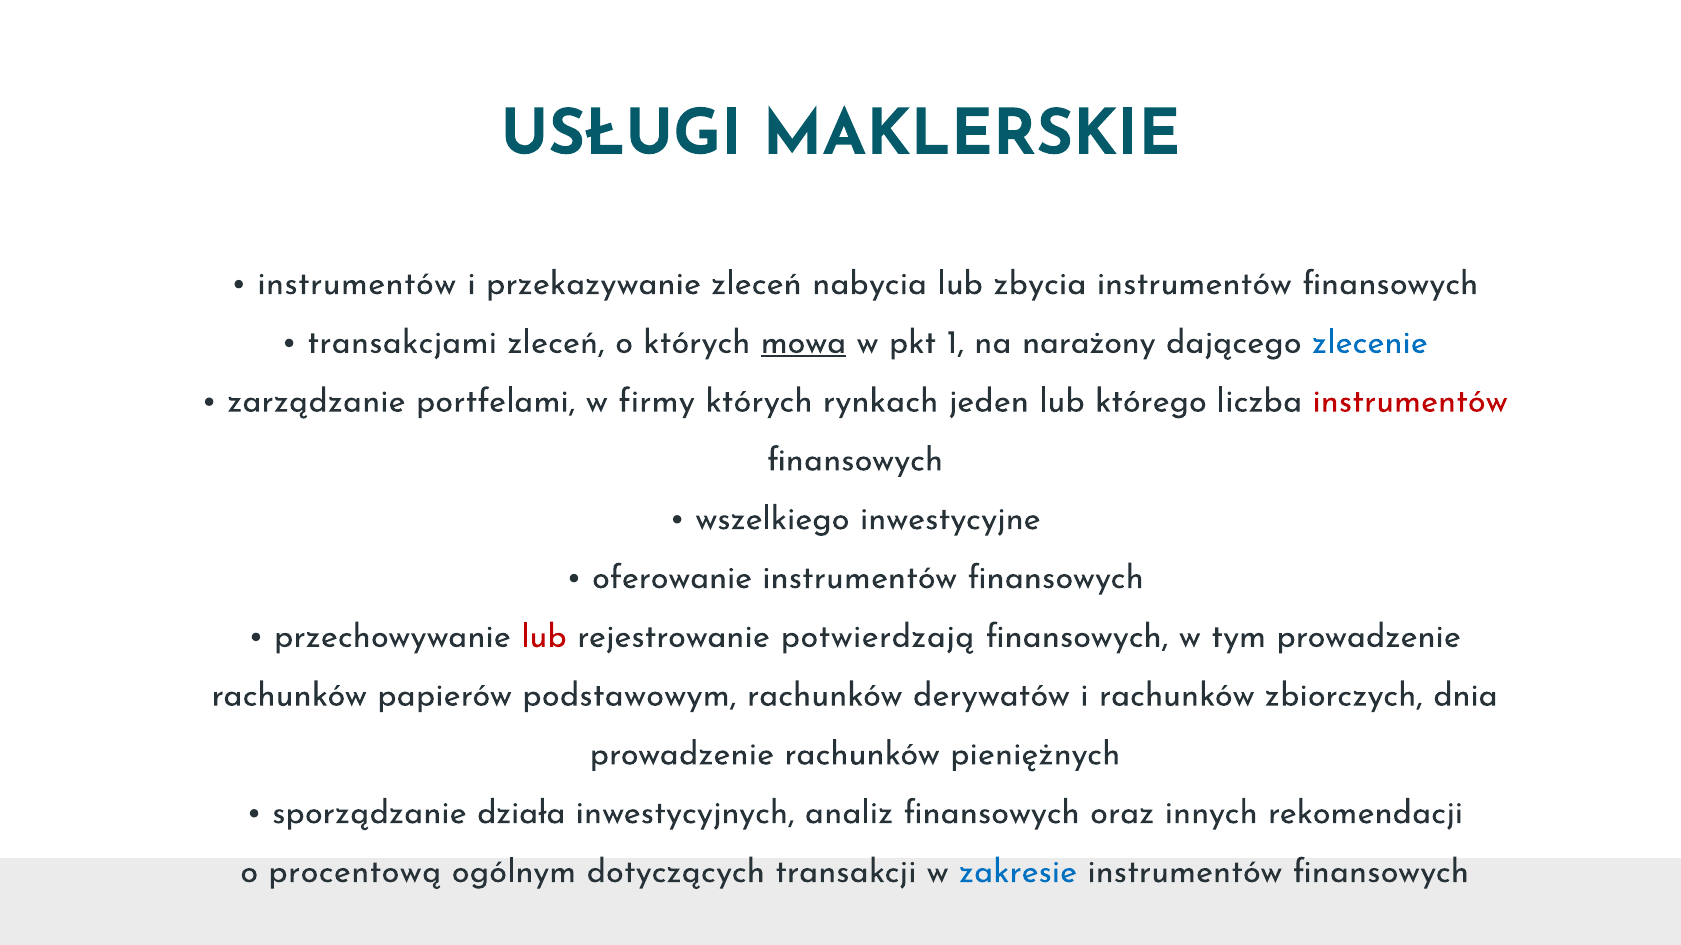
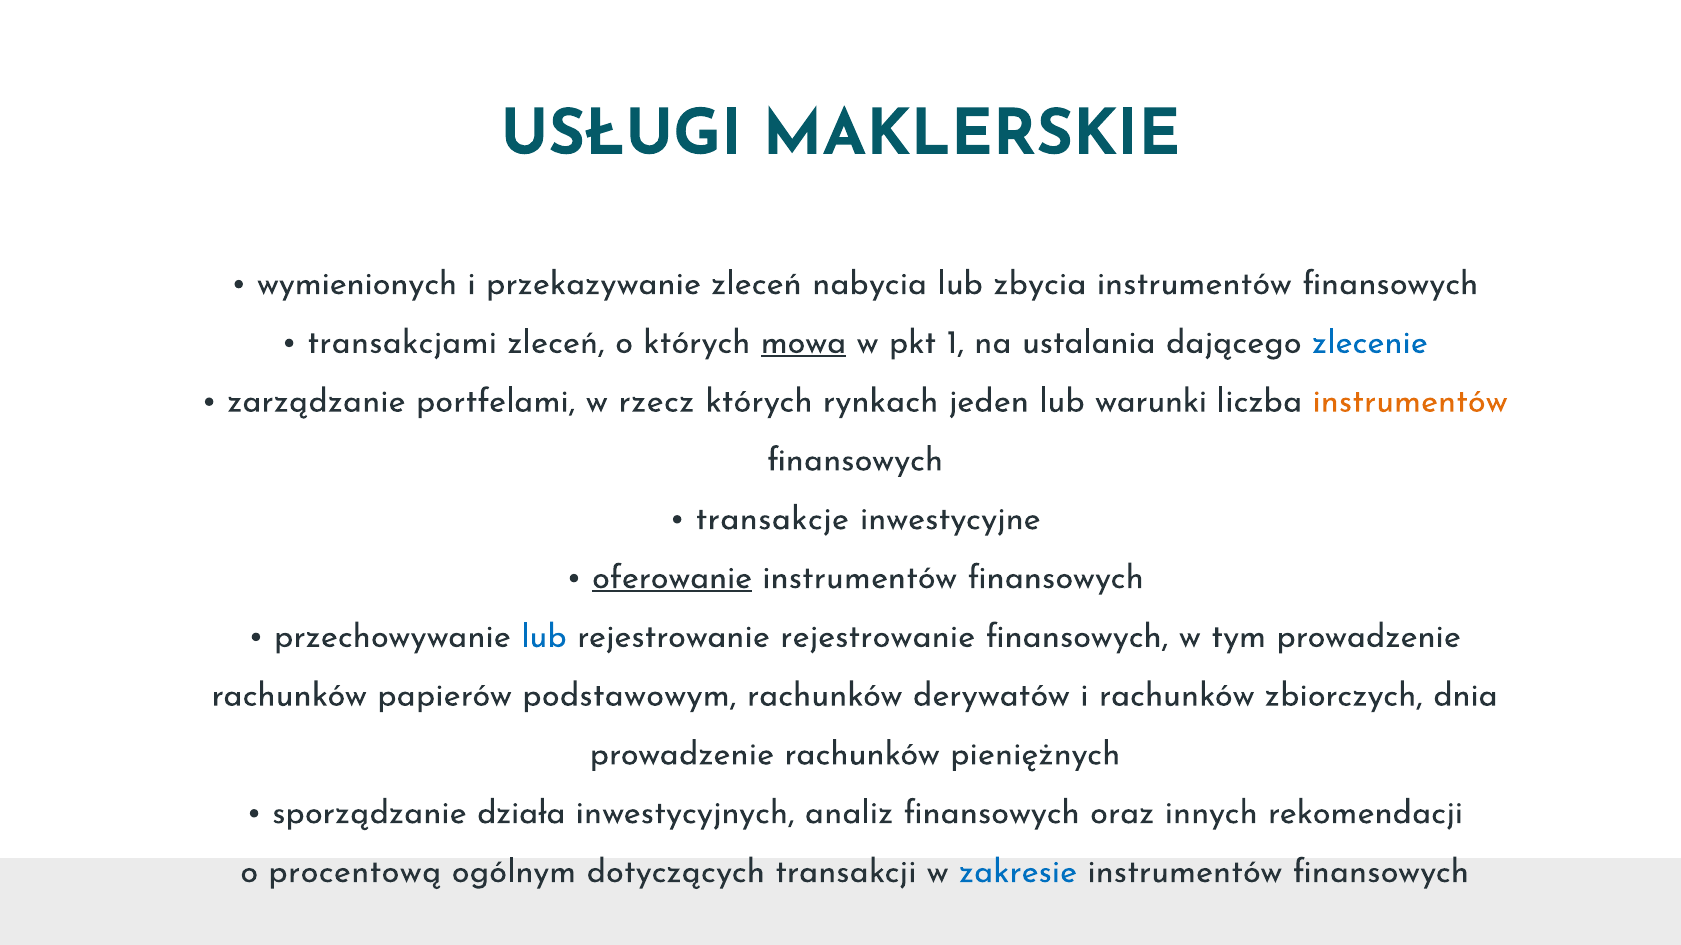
instrumentów: instrumentów -> wymienionych (357, 283)
narażony: narażony -> ustalania (1089, 342)
firmy: firmy -> rzecz (656, 401)
którego: którego -> warunki (1151, 401)
instrumentów colour: red -> orange (1410, 401)
wszelkiego: wszelkiego -> transakcje (772, 519)
oferowanie underline: none -> present (672, 578)
lub colour: red -> blue (544, 636)
rejestrowanie potwierdzają: potwierdzają -> rejestrowanie (878, 636)
